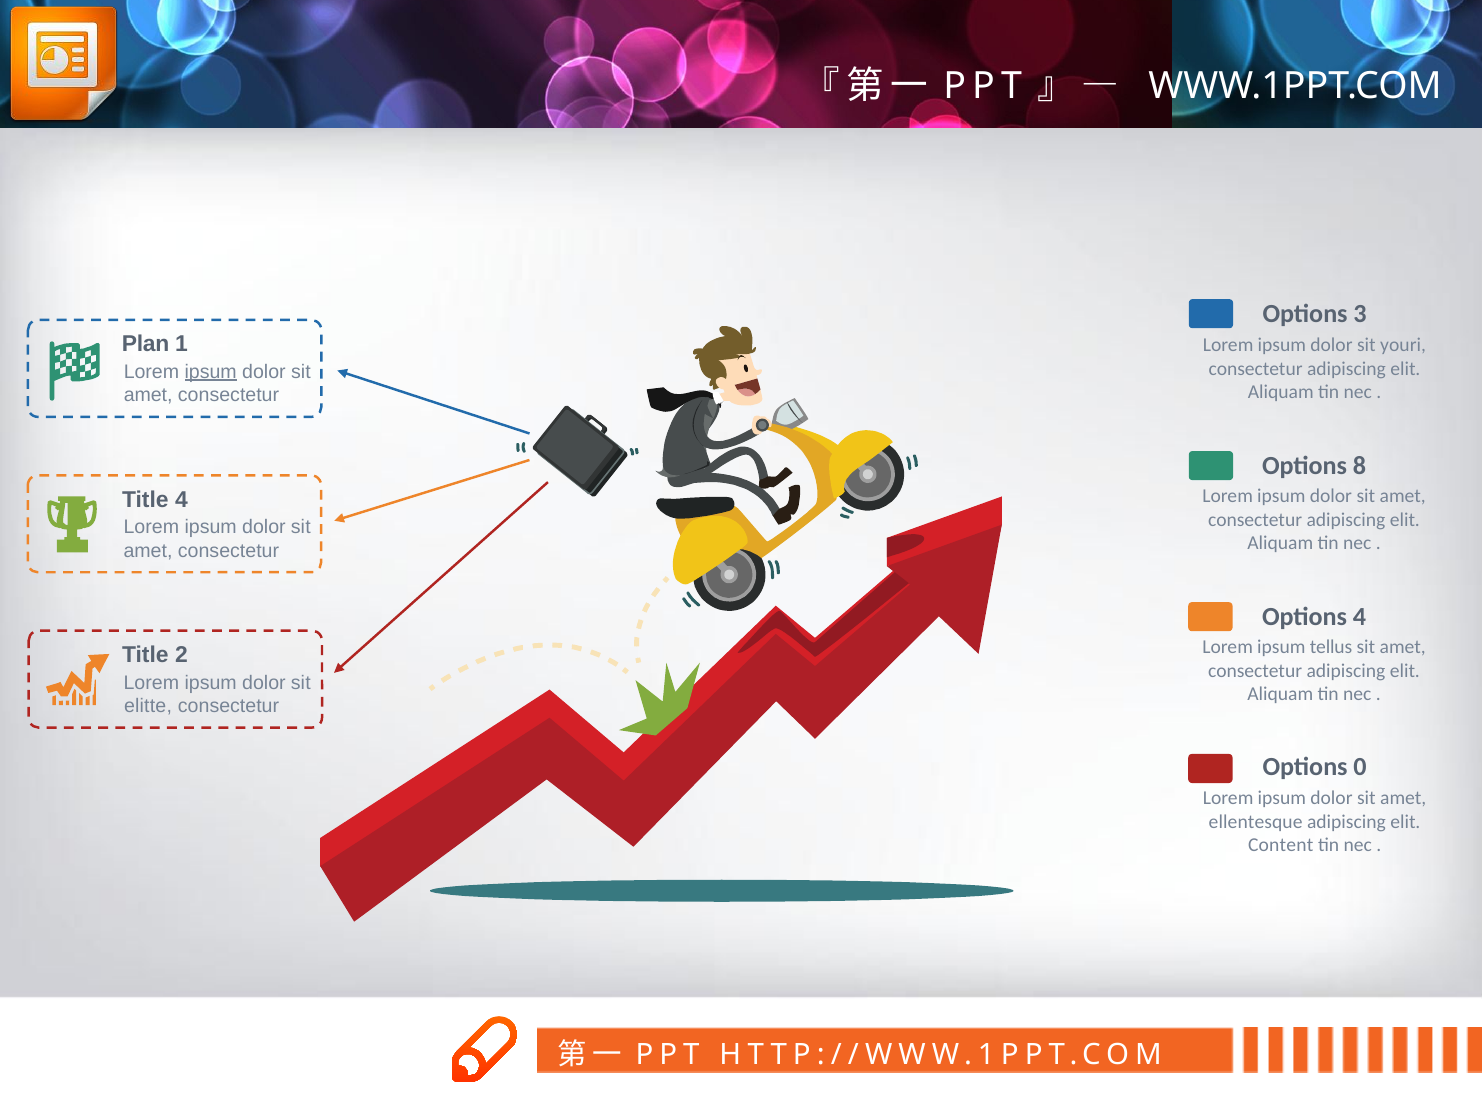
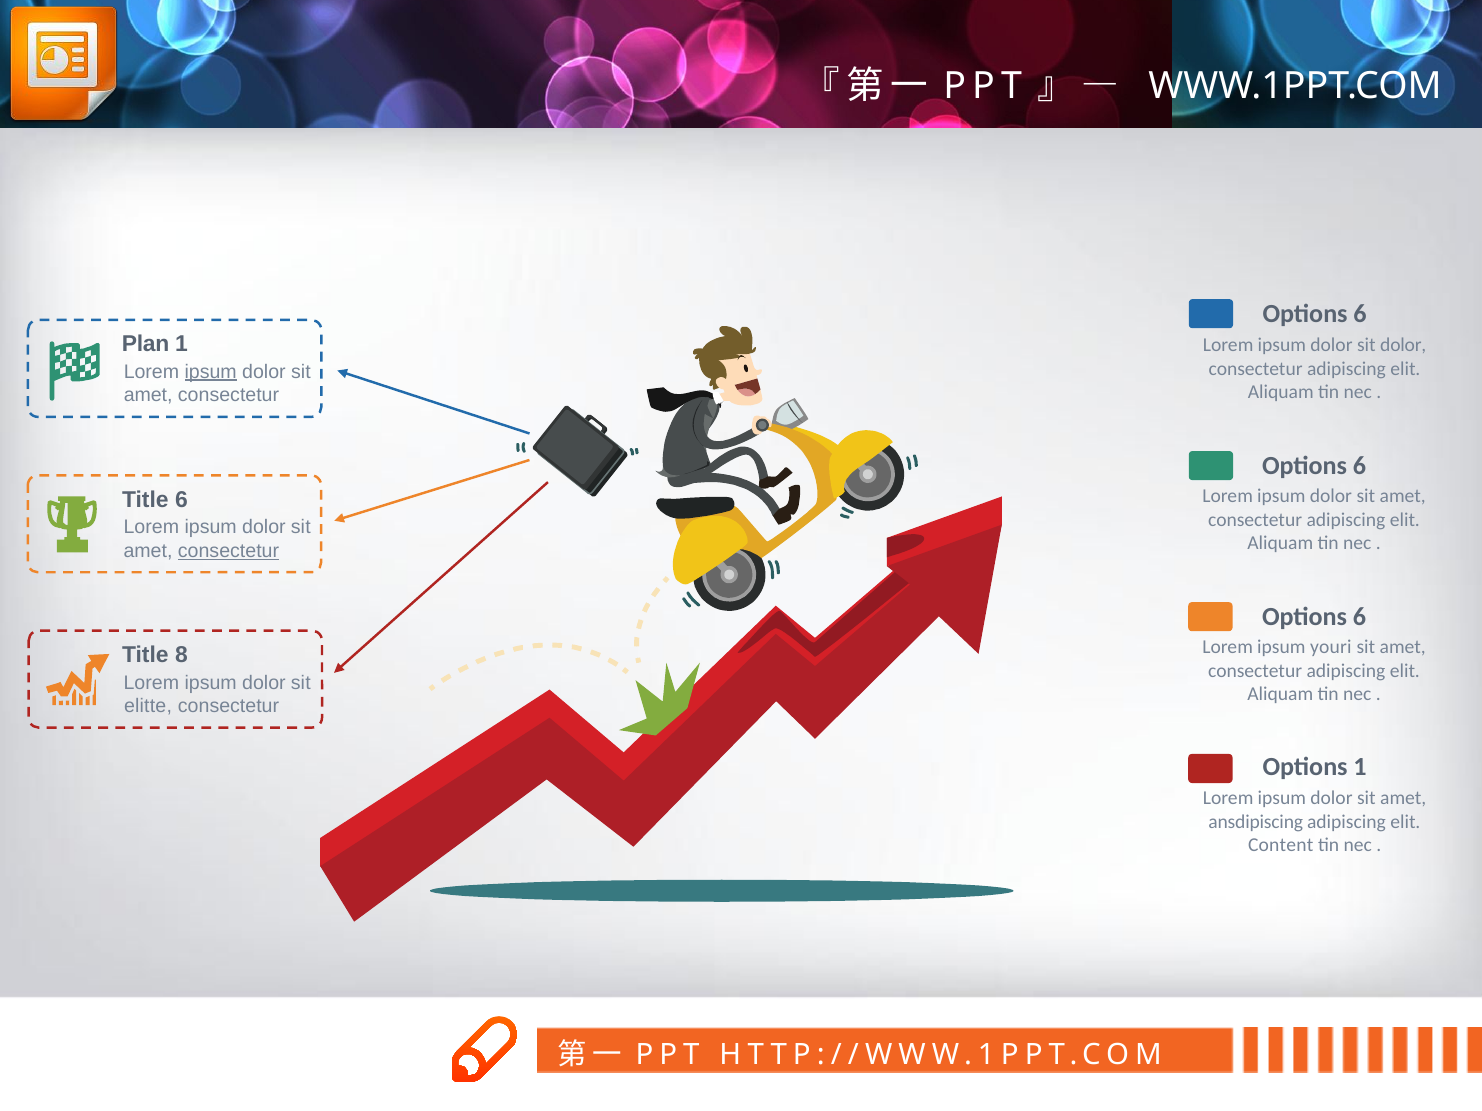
3: 3 -> 6 (1360, 314)
sit youri: youri -> dolor (1403, 345)
8: 8 -> 6 (1360, 466)
Title 4: 4 -> 6 (181, 500)
consectetur underline: none -> present (228, 551)
4: 4 -> 6 (1360, 617)
tellus: tellus -> youri (1331, 648)
2: 2 -> 8 (181, 656)
Options 0: 0 -> 1 (1360, 768)
ellentesque: ellentesque -> ansdipiscing (1256, 822)
